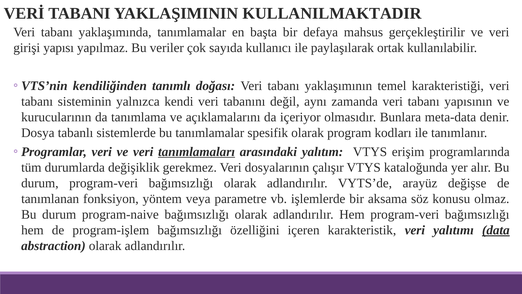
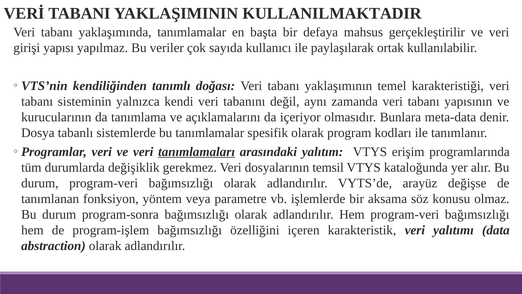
çalışır: çalışır -> temsil (328, 167)
program-naive: program-naive -> program-sonra (120, 214)
data underline: present -> none (496, 230)
